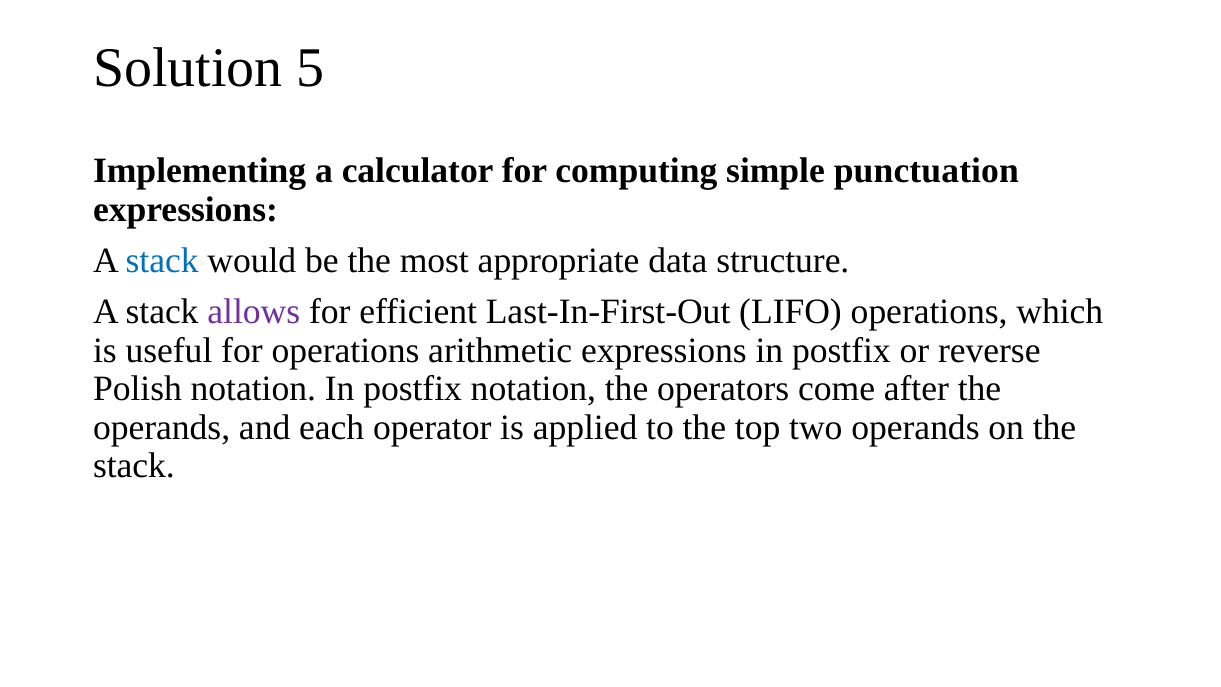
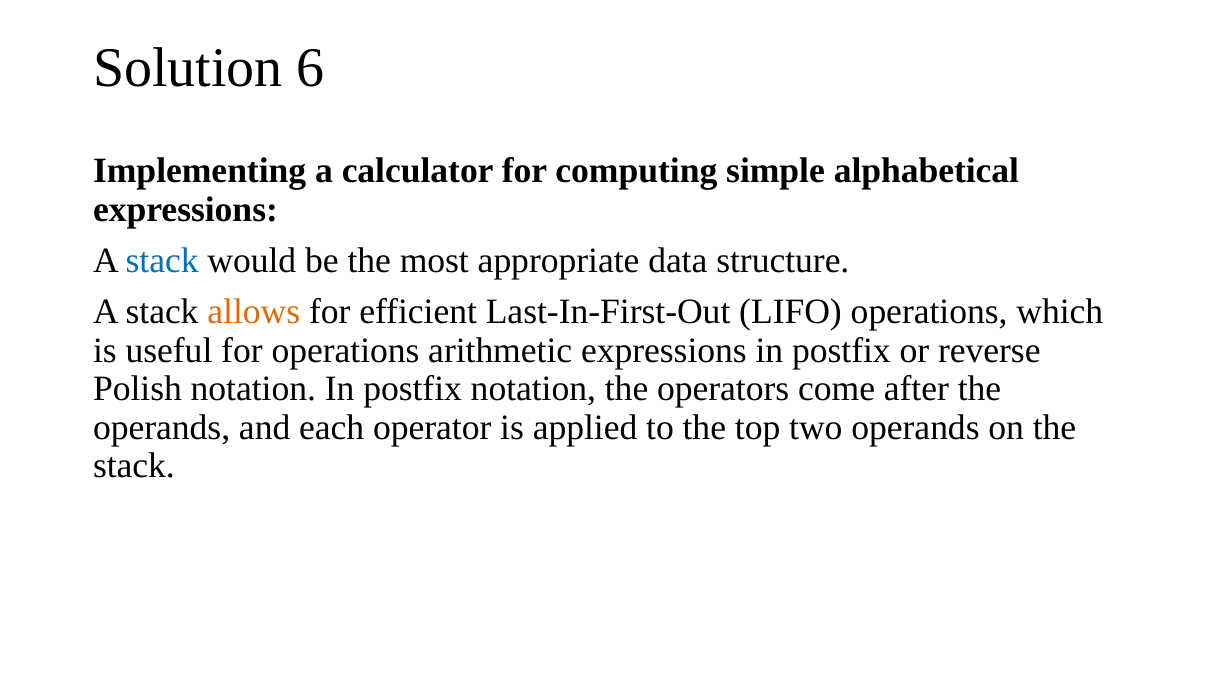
5: 5 -> 6 (311, 68)
punctuation: punctuation -> alphabetical (926, 171)
allows colour: purple -> orange (254, 312)
